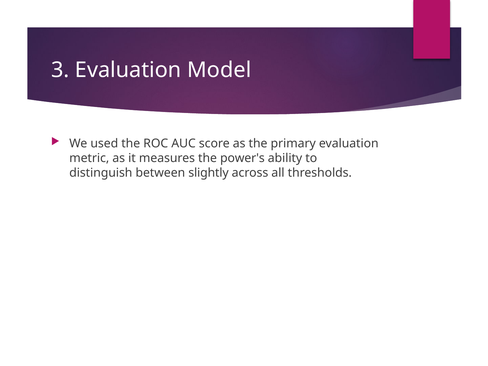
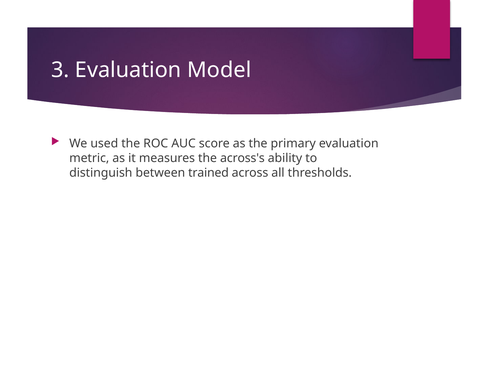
power's: power's -> across's (242, 158)
slightly: slightly -> trained (209, 173)
